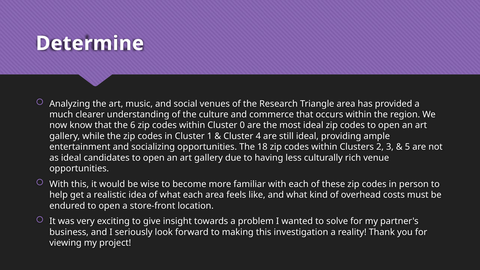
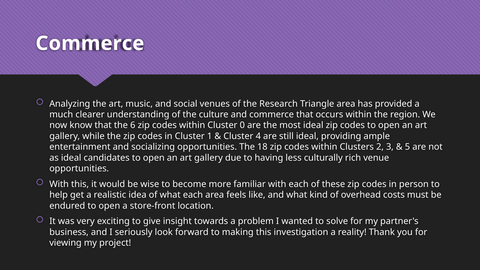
Determine: Determine -> Commerce (90, 43)
